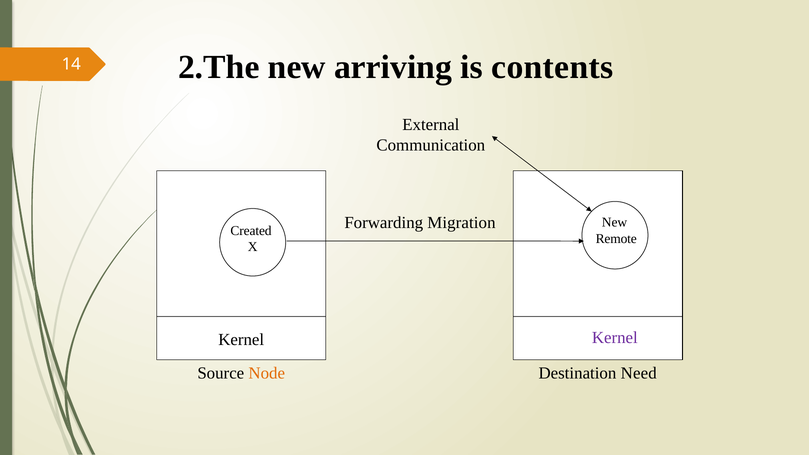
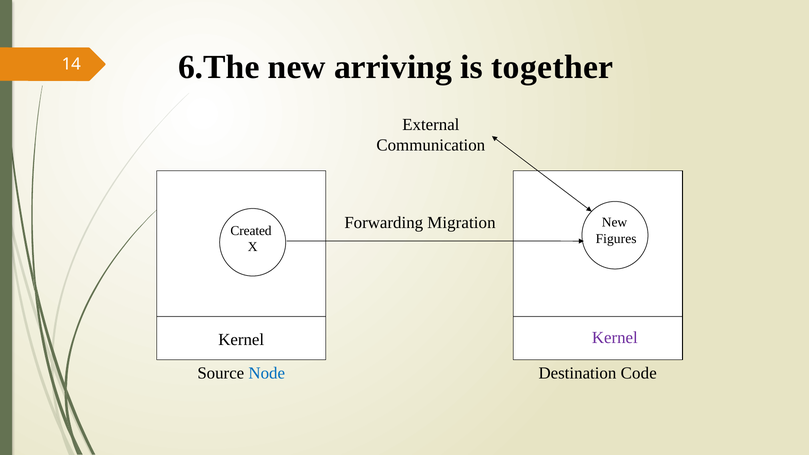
2.The: 2.The -> 6.The (219, 67)
contents: contents -> together (552, 67)
Remote: Remote -> Figures (616, 239)
Node colour: orange -> blue (267, 373)
Need: Need -> Code (639, 373)
